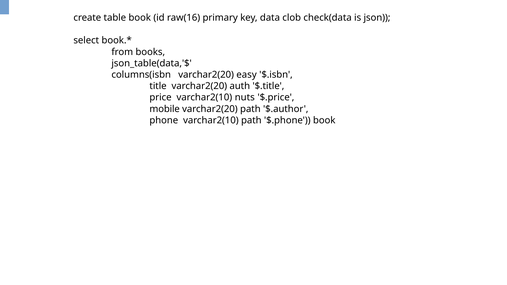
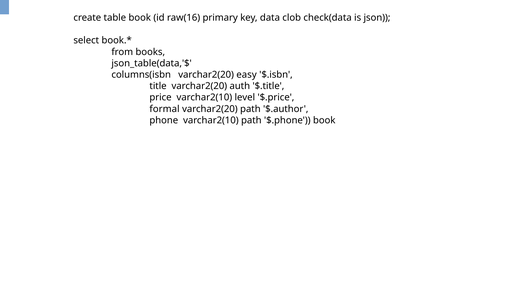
nuts: nuts -> level (245, 98)
mobile: mobile -> formal (165, 109)
